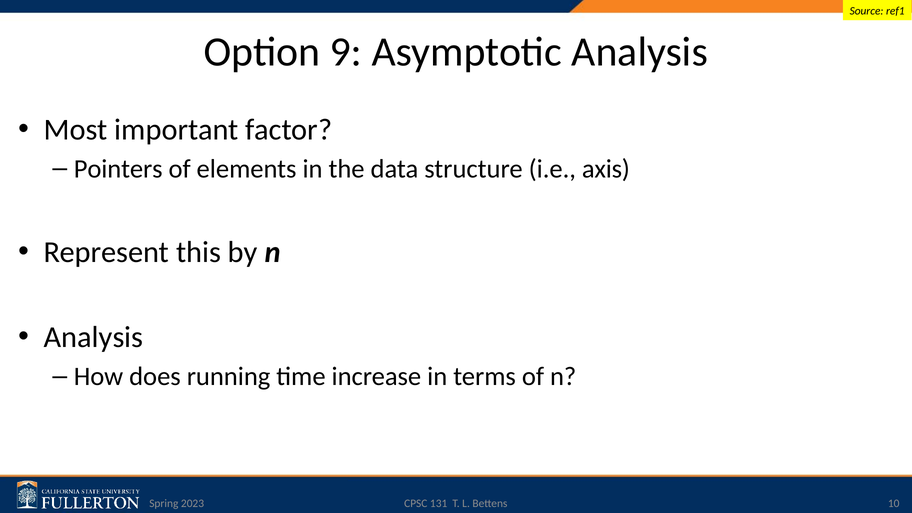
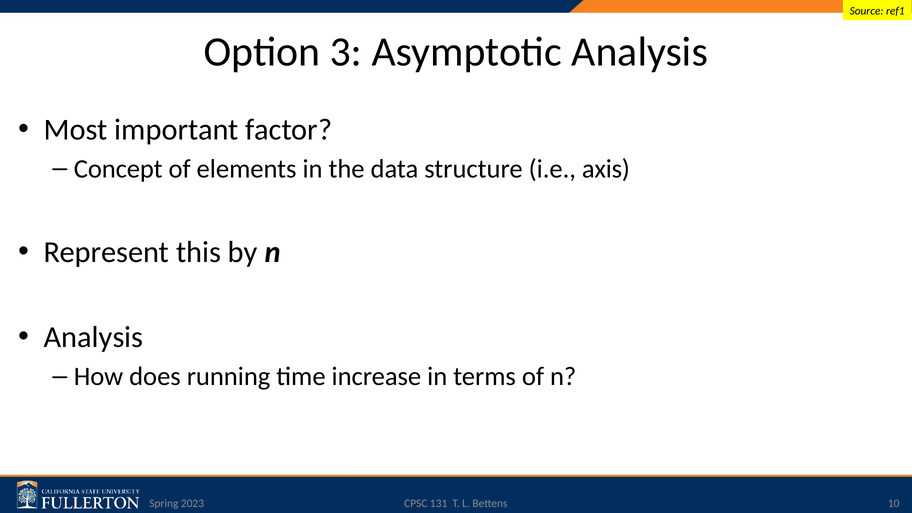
9: 9 -> 3 (346, 52)
Pointers: Pointers -> Concept (118, 169)
